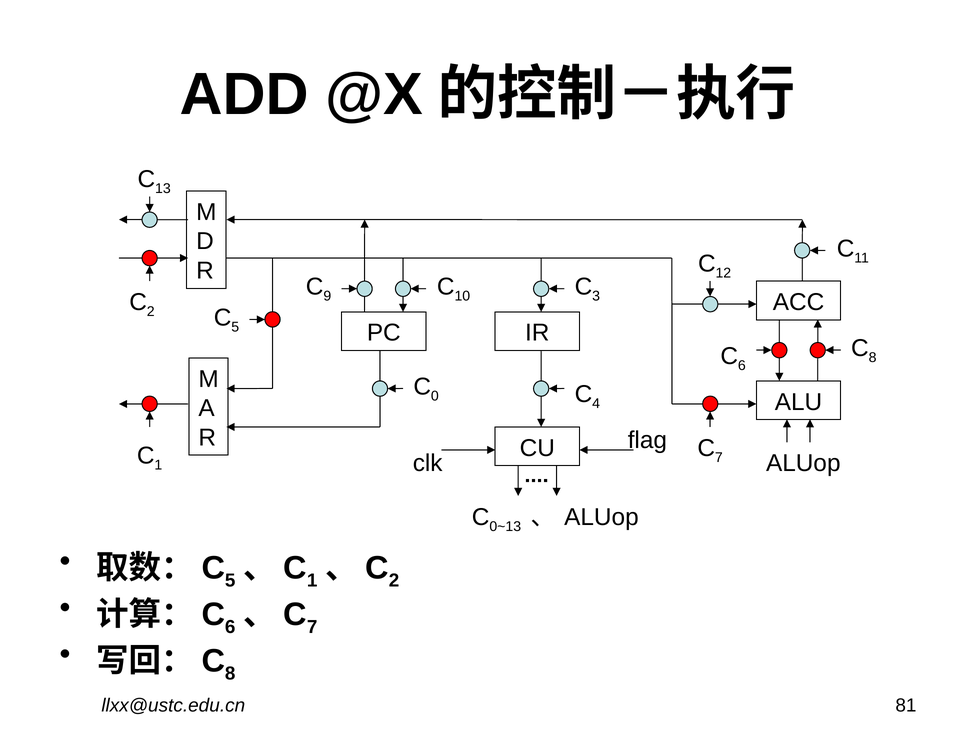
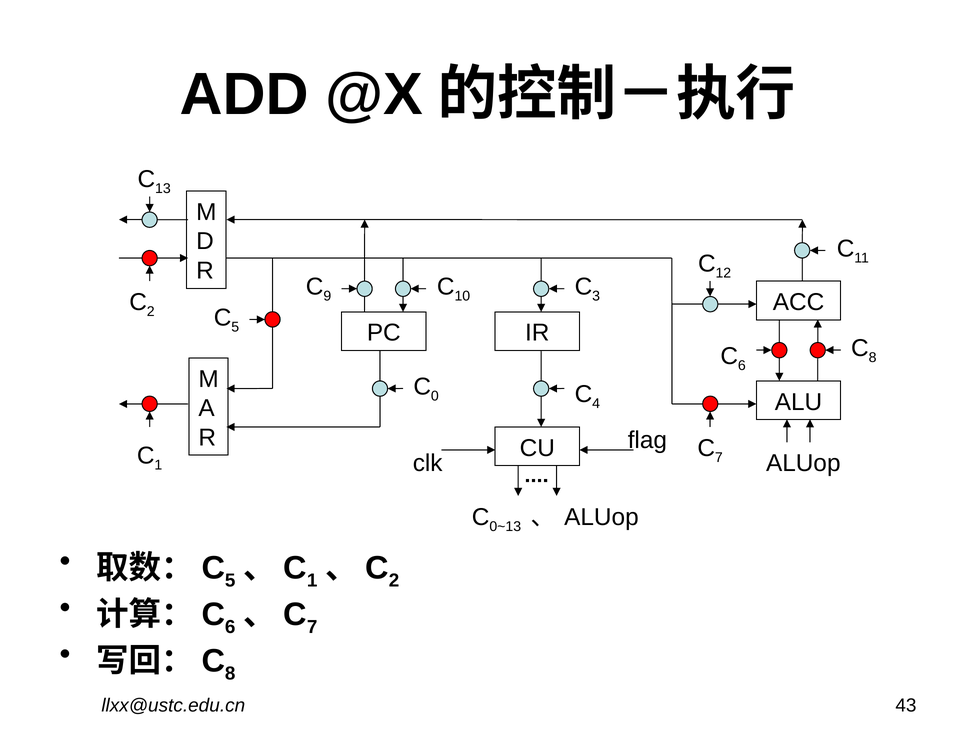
81: 81 -> 43 (906, 706)
